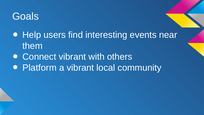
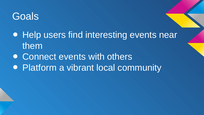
Connect vibrant: vibrant -> events (72, 57)
